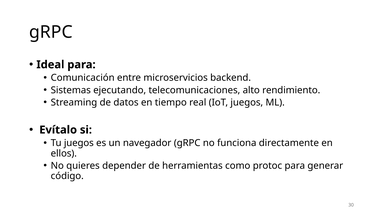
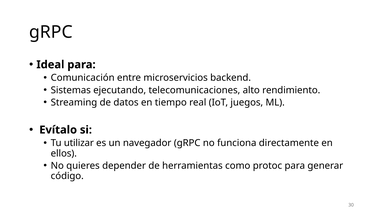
Tu juegos: juegos -> utilizar (79, 143)
